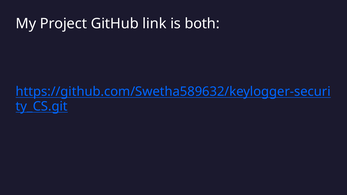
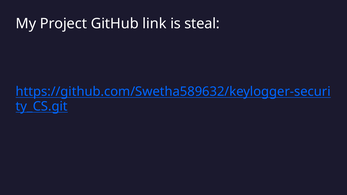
both: both -> steal (202, 24)
